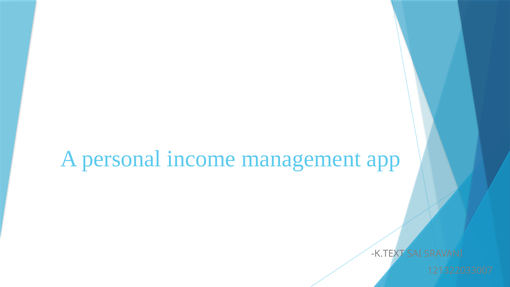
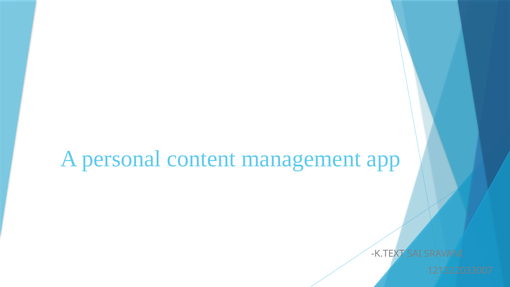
income: income -> content (201, 159)
